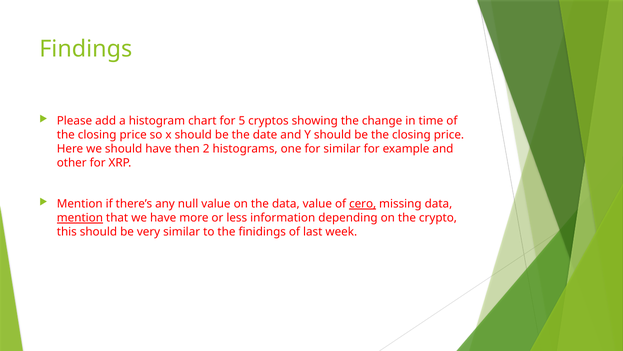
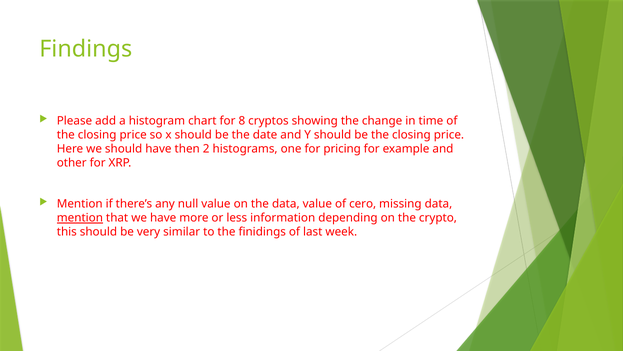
5: 5 -> 8 (242, 121)
for similar: similar -> pricing (342, 149)
cero underline: present -> none (363, 204)
